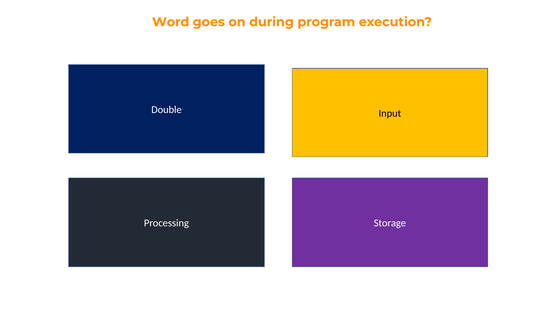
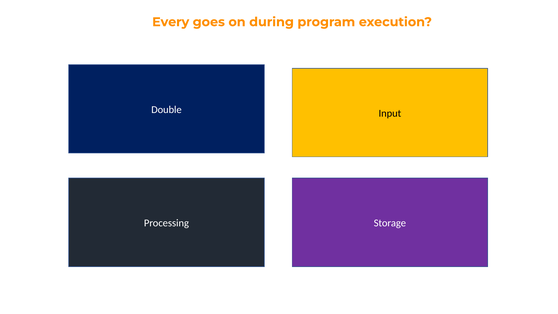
Word: Word -> Every (171, 22)
